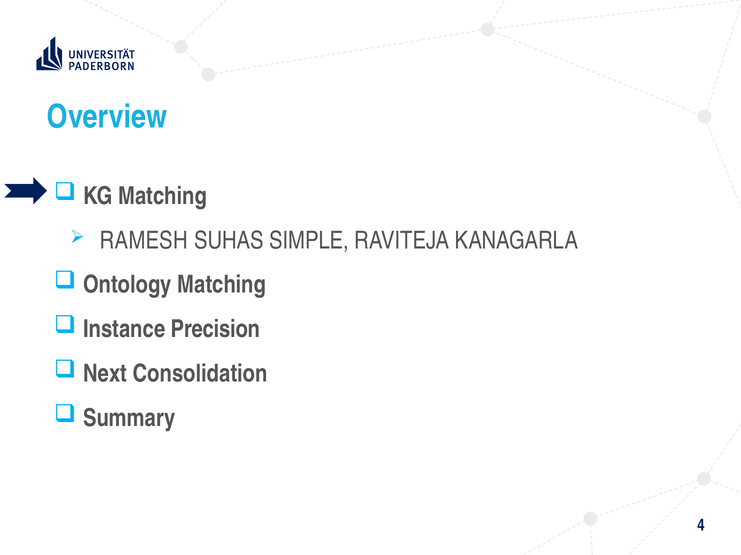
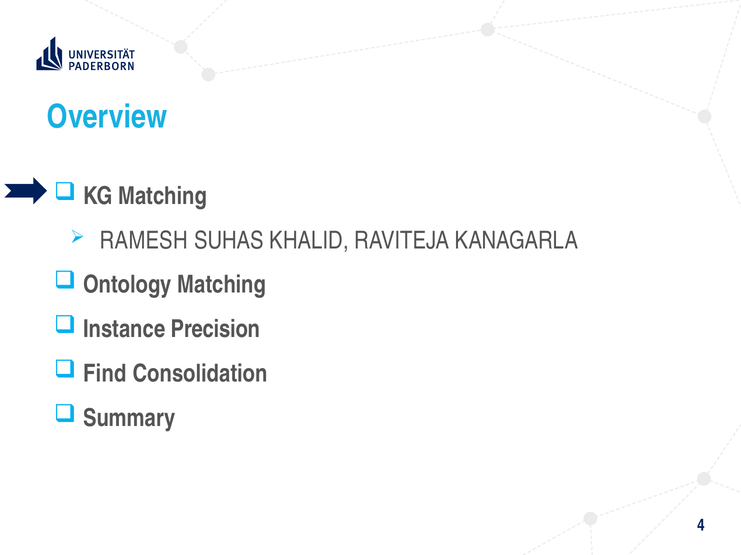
SIMPLE: SIMPLE -> KHALID (309, 241)
Next: Next -> Find (105, 374)
